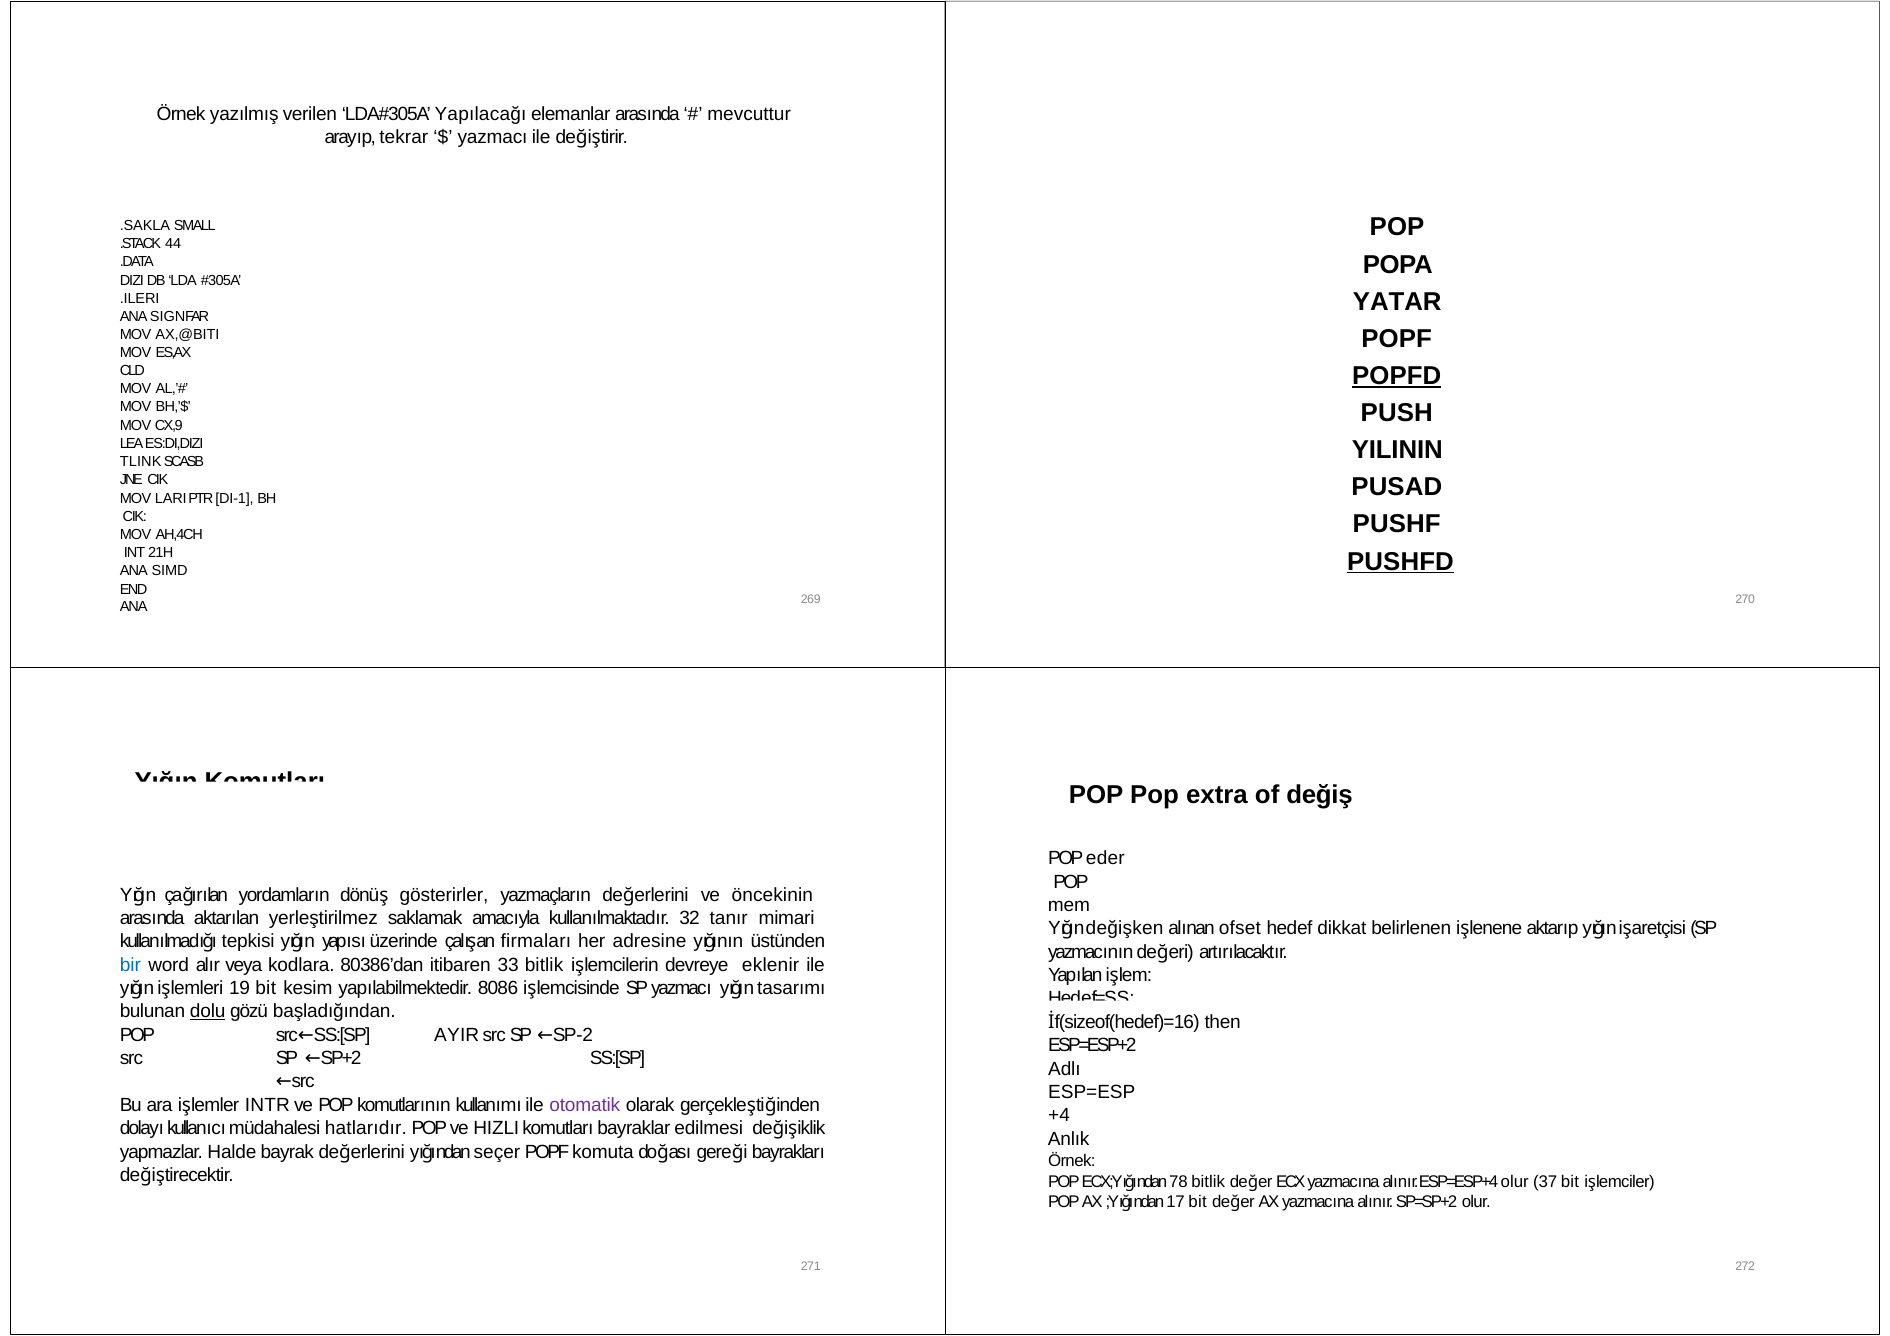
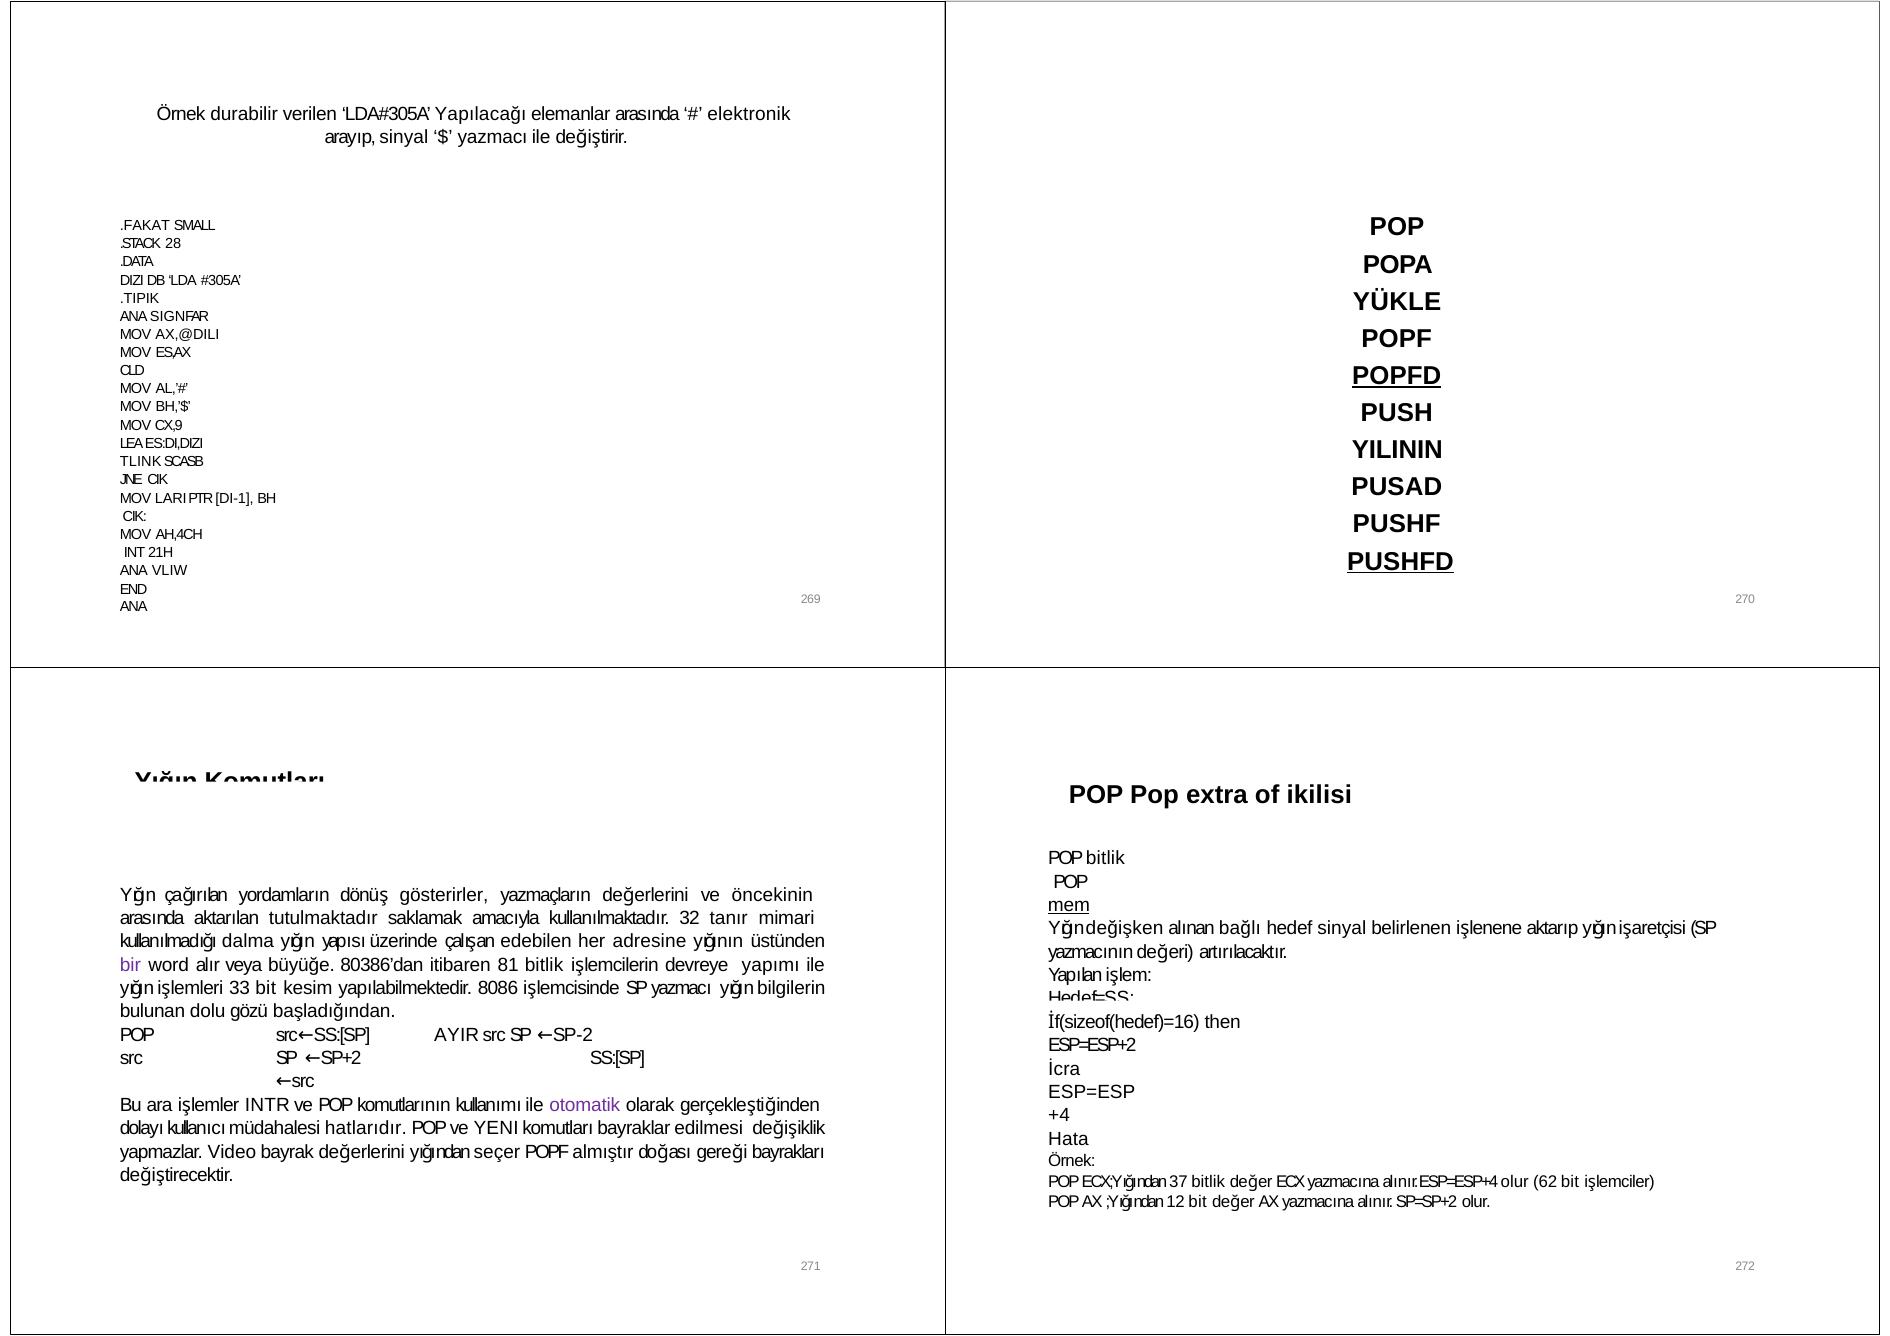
yazılmış: yazılmış -> durabilir (244, 114)
mevcuttur: mevcuttur -> elektronik (749, 114)
arayıp tekrar: tekrar -> sinyal (404, 138)
.SAKLA: .SAKLA -> .FAKAT (145, 226)
44: 44 -> 28 (173, 244)
YATAR: YATAR -> YÜKLE (1397, 302)
.ILERI: .ILERI -> .TIPIK (140, 299)
AX,@BITI: AX,@BITI -> AX,@DILI (187, 335)
SIMD: SIMD -> VLIW (170, 571)
değiş: değiş -> ikilisi (1319, 795)
POP eder: eder -> bitlik (1105, 859)
mem underline: none -> present (1069, 906)
yerleştirilmez: yerleştirilmez -> tutulmaktadır (323, 919)
ofset: ofset -> bağlı (1240, 929)
hedef dikkat: dikkat -> sinyal (1342, 929)
tepkisi: tepkisi -> dalma (248, 942)
firmaları: firmaları -> edebilen (536, 942)
bir colour: blue -> purple (130, 965)
kodlara: kodlara -> büyüğe (301, 965)
33: 33 -> 81 (508, 965)
eklenir: eklenir -> yapımı (771, 965)
19: 19 -> 33 (240, 989)
tasarımı: tasarımı -> bilgilerin (791, 989)
dolu underline: present -> none (208, 1012)
Adlı: Adlı -> İcra (1064, 1069)
HIZLI: HIZLI -> YENI (496, 1129)
Anlık: Anlık -> Hata (1069, 1139)
Halde: Halde -> Video (232, 1153)
komuta: komuta -> almıştır (603, 1153)
78: 78 -> 37 (1178, 1182)
37: 37 -> 62 (1545, 1182)
17: 17 -> 12 (1176, 1203)
